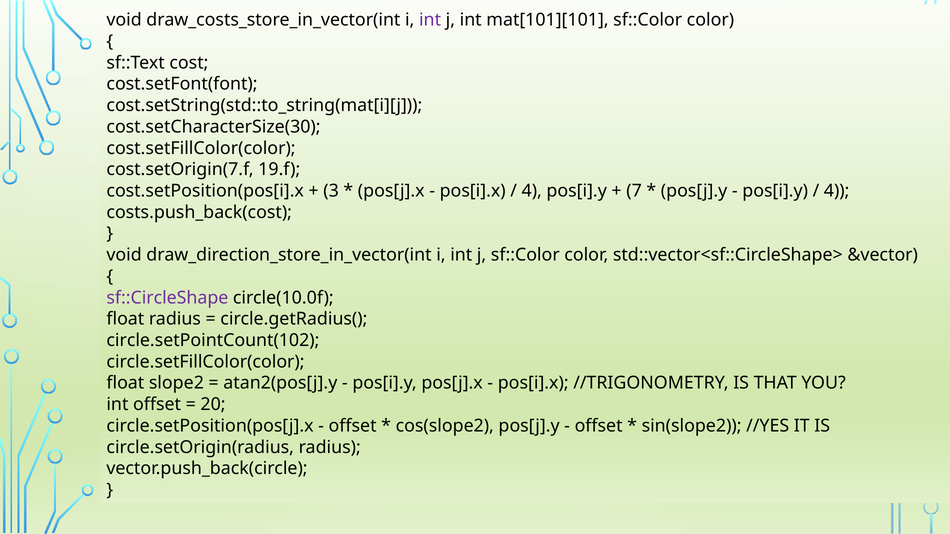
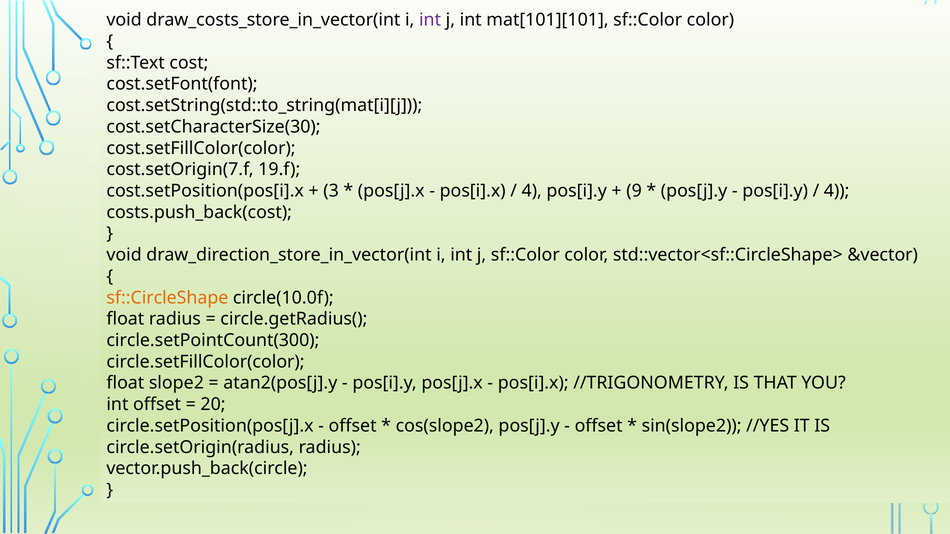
7: 7 -> 9 (634, 191)
sf::CircleShape colour: purple -> orange (167, 298)
circle.setPointCount(102: circle.setPointCount(102 -> circle.setPointCount(300 (213, 341)
